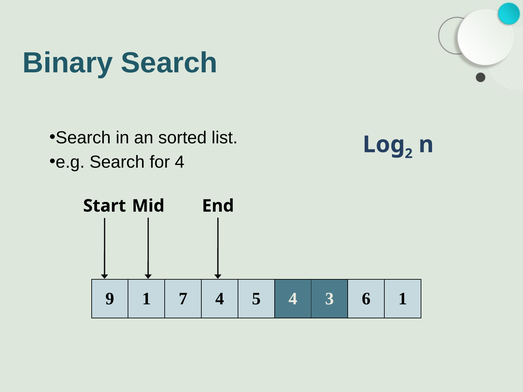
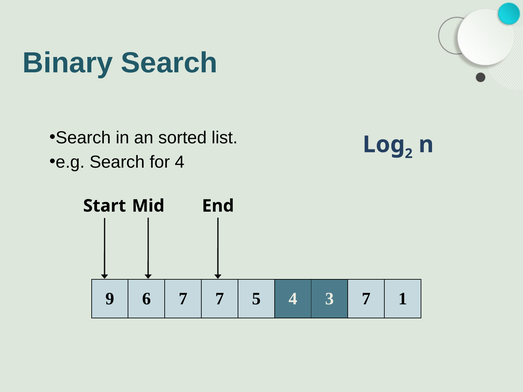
9 1: 1 -> 6 (146, 299)
7 4: 4 -> 7 (220, 299)
3 6: 6 -> 7 (366, 299)
